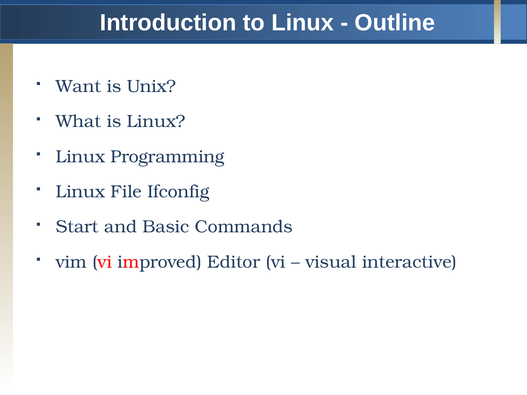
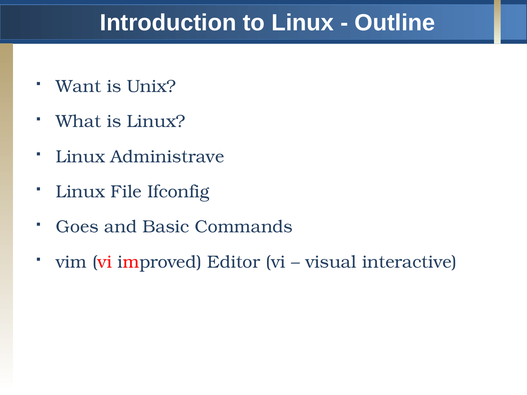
Programming: Programming -> Administrave (167, 157)
Start: Start -> Goes (77, 227)
